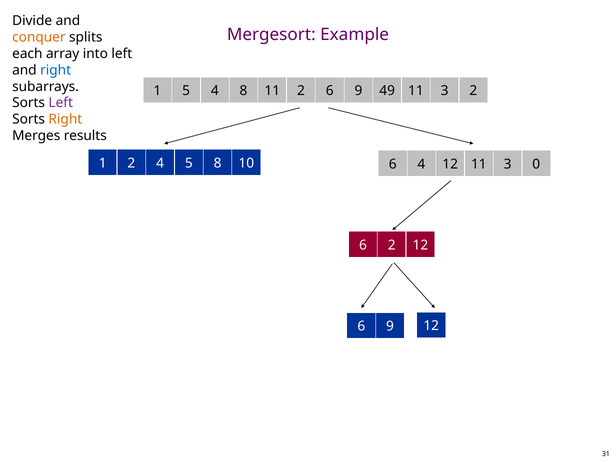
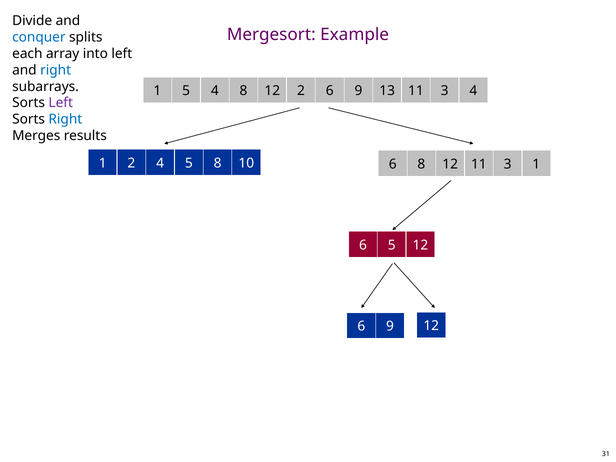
conquer colour: orange -> blue (39, 37)
4 8 11: 11 -> 12 (272, 91)
49: 49 -> 13 (387, 91)
3 2: 2 -> 4 (473, 91)
Right colour: orange -> blue (65, 119)
3 0: 0 -> 1 (536, 164)
6 4: 4 -> 8 (421, 164)
6 2: 2 -> 5 (392, 245)
